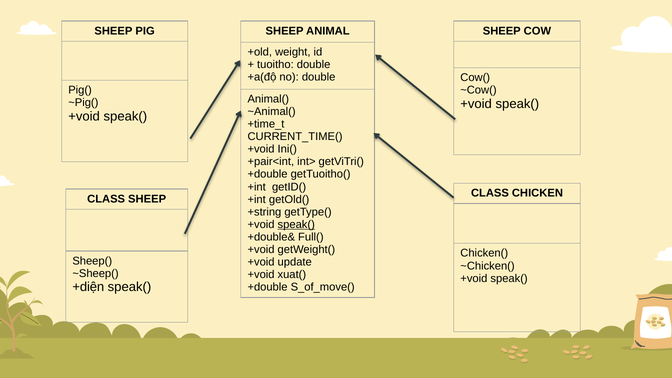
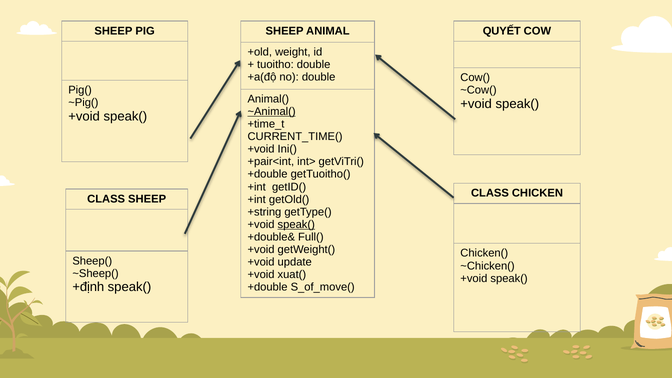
SHEEP: SHEEP -> QUYẾT (502, 31)
~Animal( underline: none -> present (272, 112)
+diện: +diện -> +định (88, 287)
